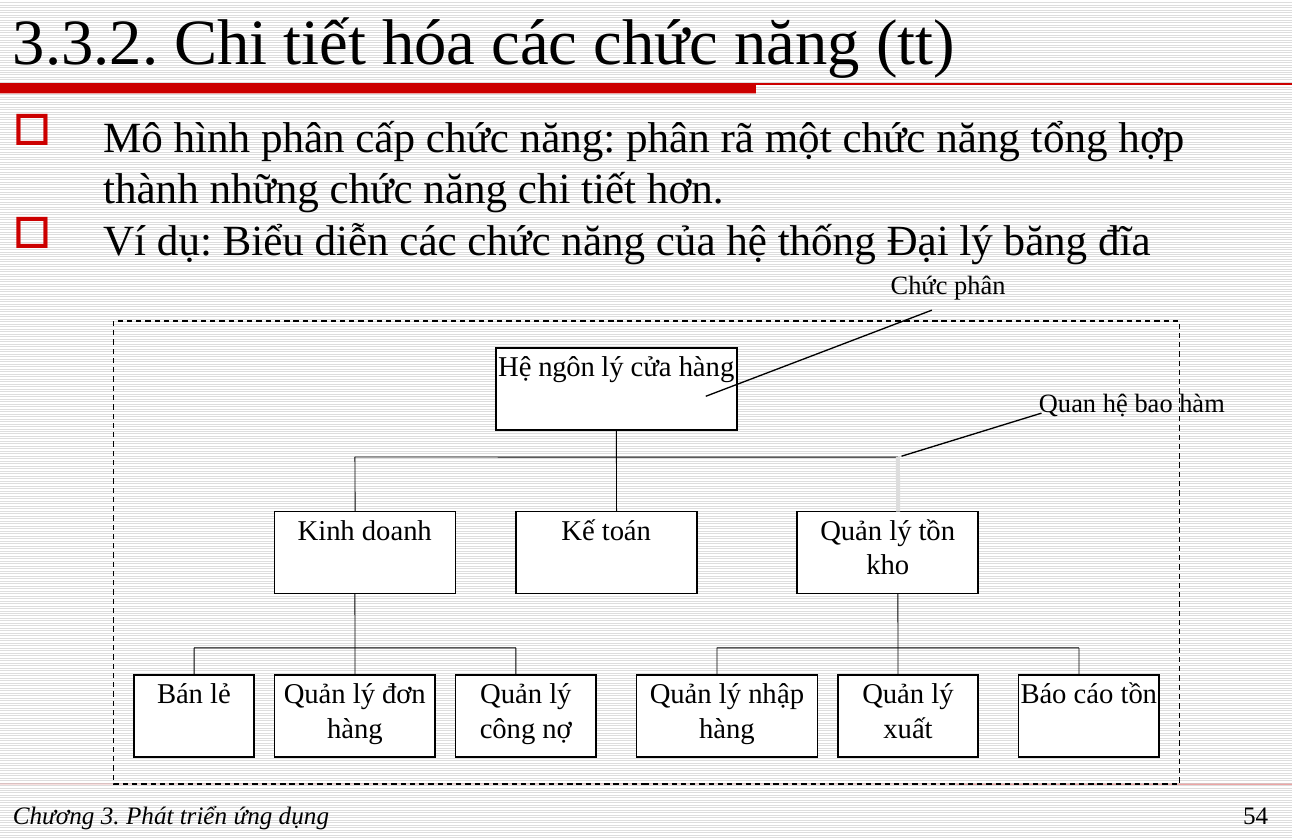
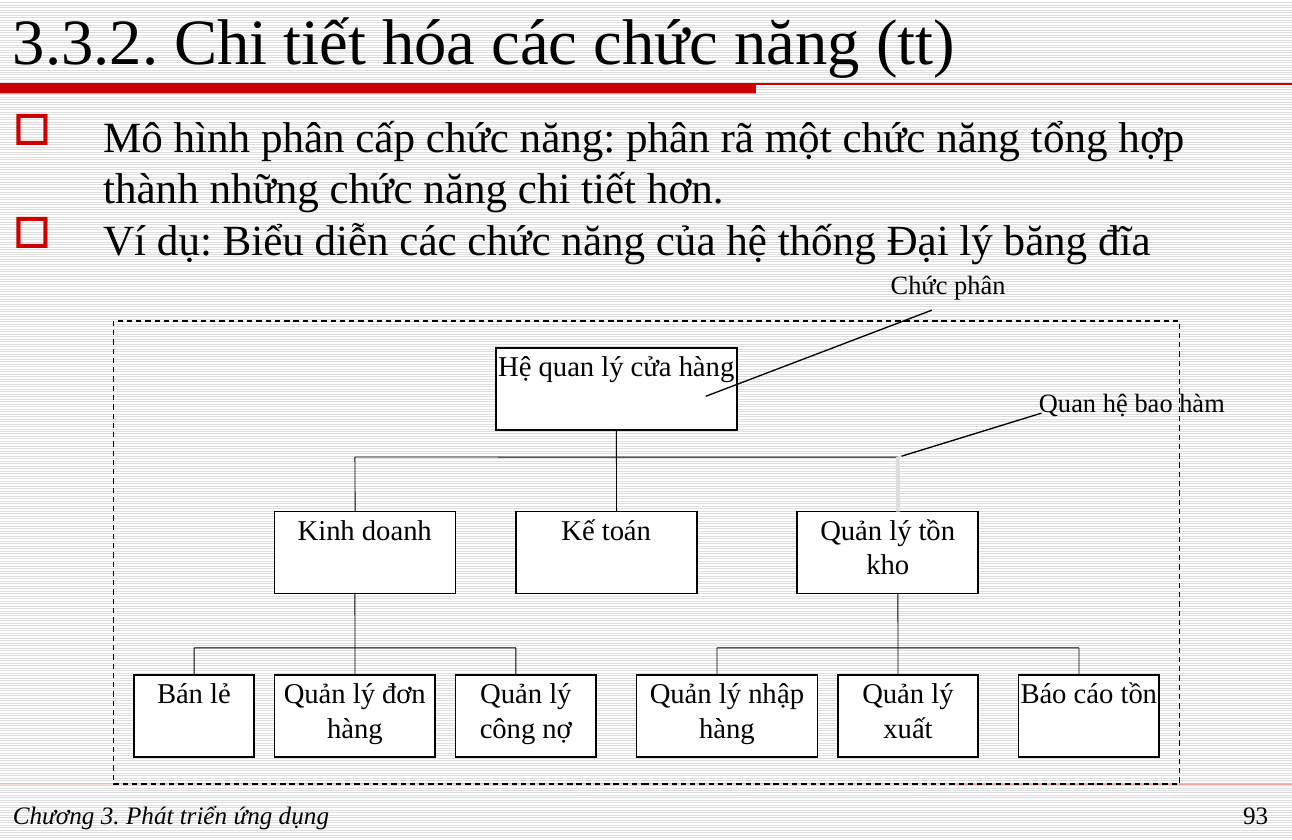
Hệ ngôn: ngôn -> quan (566, 367)
54: 54 -> 93 (1256, 816)
